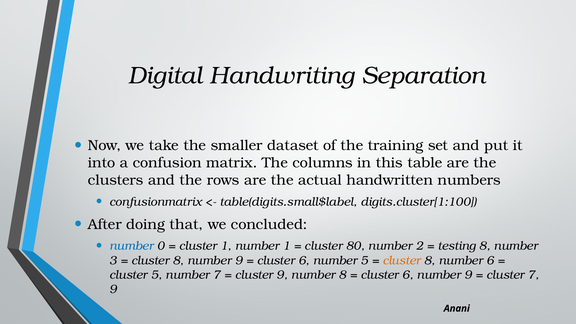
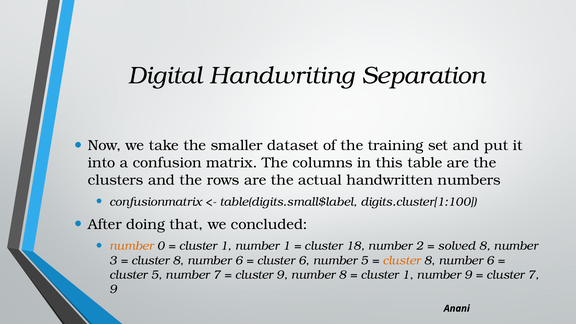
number colour: blue -> orange (132, 246)
80: 80 -> 18 (355, 246)
testing: testing -> solved (457, 246)
9: 9 -> 6 (239, 260)
6: 6 -> 1 (408, 275)
